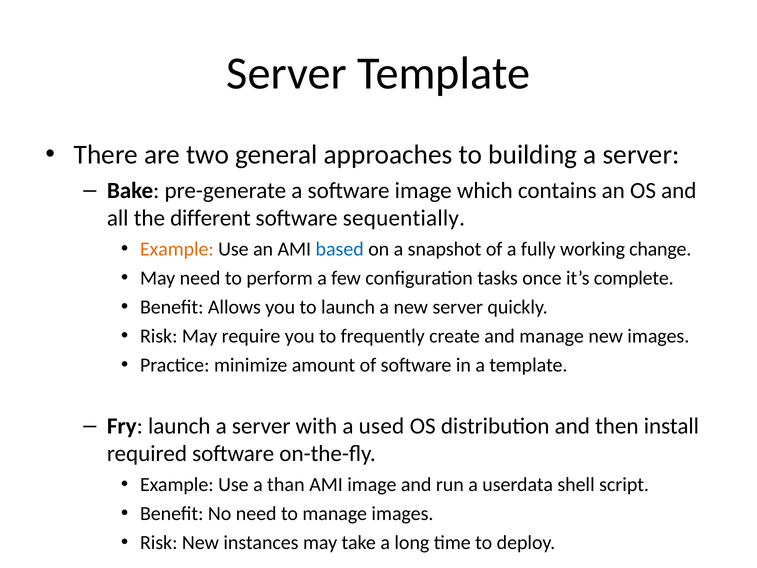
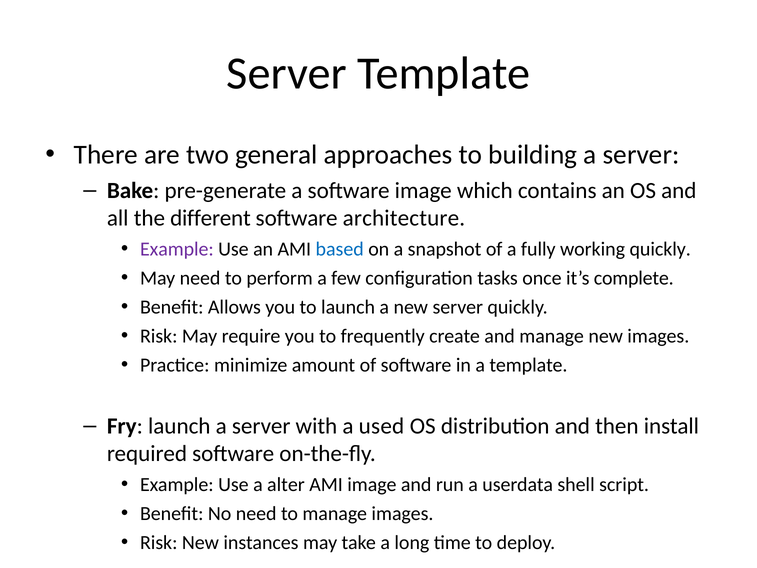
sequentially: sequentially -> architecture (404, 218)
Example colour: orange -> purple (177, 249)
working change: change -> quickly (660, 249)
than: than -> alter (286, 484)
